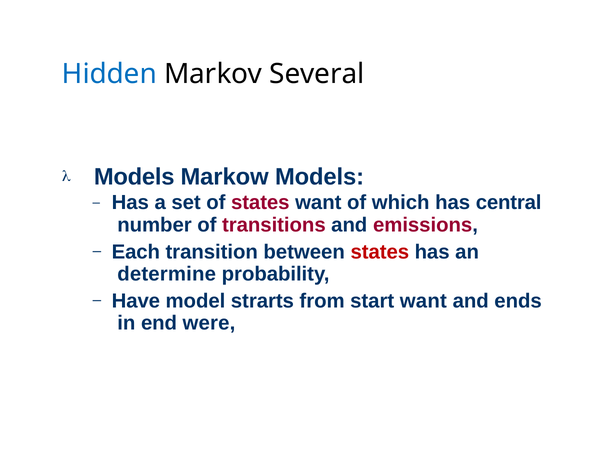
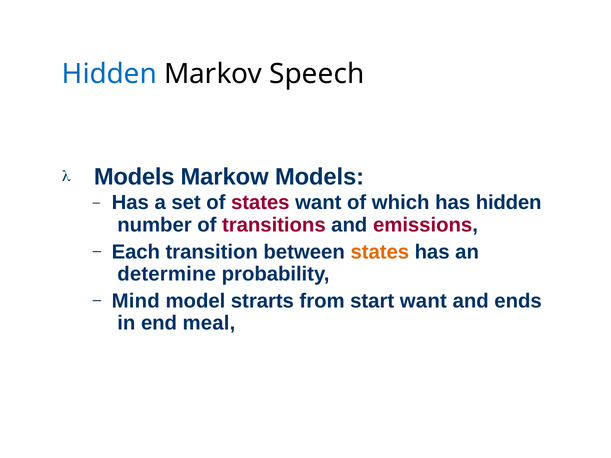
Several: Several -> Speech (317, 74)
has central: central -> hidden (509, 203)
states colour: red -> orange (380, 252)
Have: Have -> Mind (136, 301)
were: were -> meal (209, 323)
